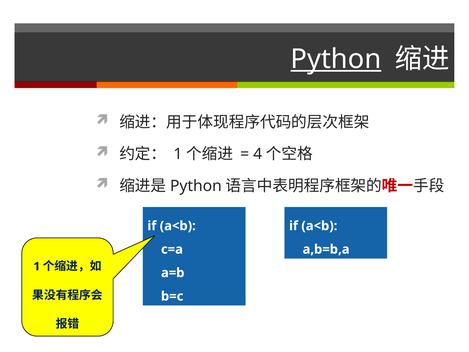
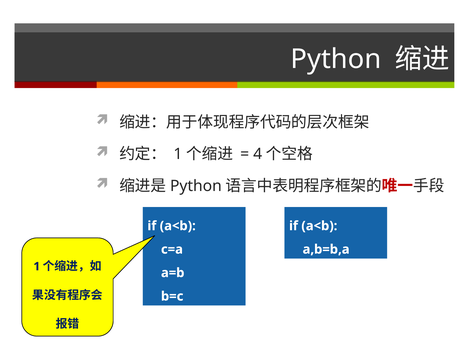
Python underline: present -> none (336, 59)
